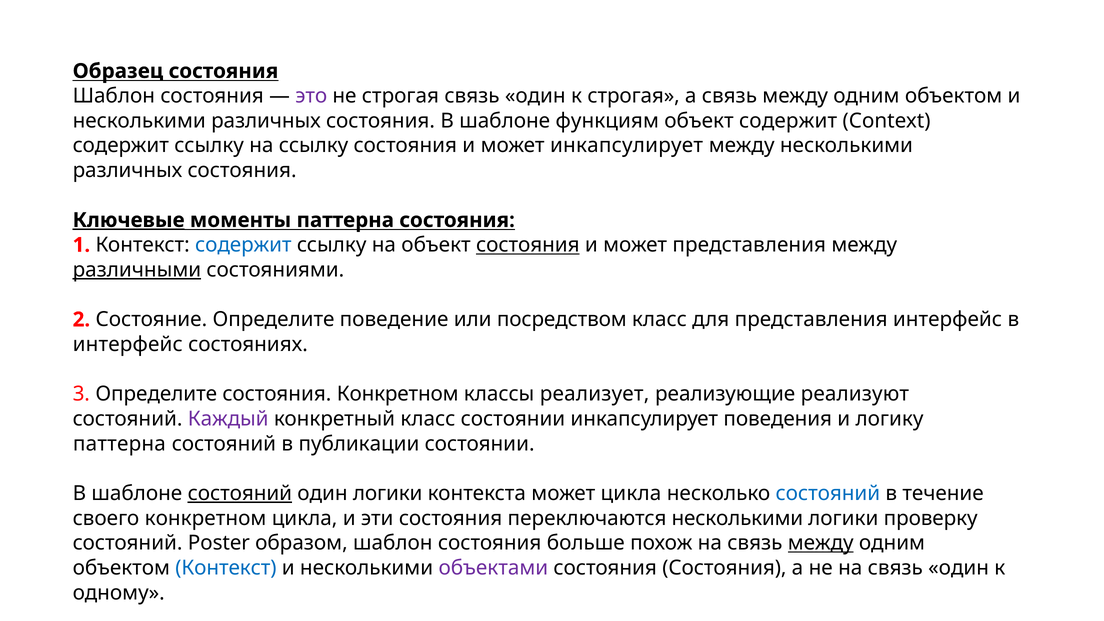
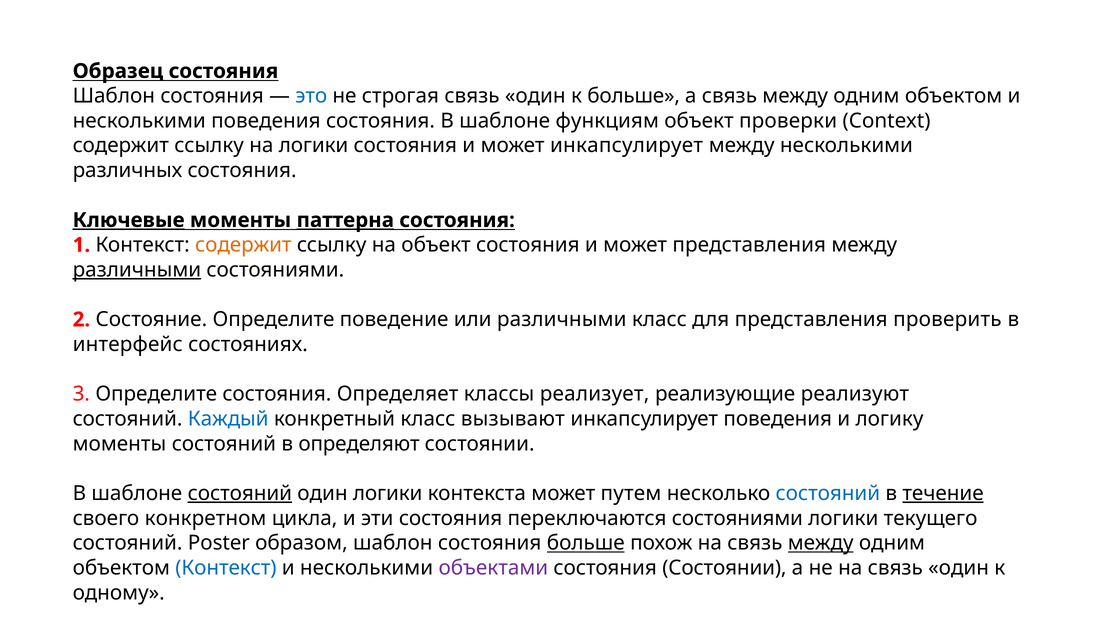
это colour: purple -> blue (311, 96)
к строгая: строгая -> больше (634, 96)
различных: различных -> поведения (266, 121)
объект содержит: содержит -> проверки (788, 121)
на ссылку: ссылку -> логики (314, 146)
паттерна underline: none -> present (345, 220)
содержит colour: blue -> orange (243, 245)
состояния underline: present -> none (528, 245)
или посредством: посредством -> различными (562, 320)
представления интерфейс: интерфейс -> проверить (947, 320)
состояния Конкретном: Конкретном -> Определяет (398, 394)
Каждый colour: purple -> blue (228, 419)
класс состоянии: состоянии -> вызывают (513, 419)
паттерна: паттерна -> моменты (119, 444)
публикации: публикации -> определяют (359, 444)
может цикла: цикла -> путем (631, 493)
течение underline: none -> present (943, 493)
переключаются несколькими: несколькими -> состояниями (737, 518)
проверку: проверку -> текущего (931, 518)
больше underline: none -> present (586, 543)
состояния Состояния: Состояния -> Состоянии (724, 568)
